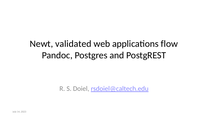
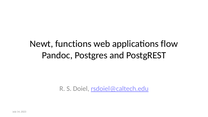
validated: validated -> functions (73, 44)
